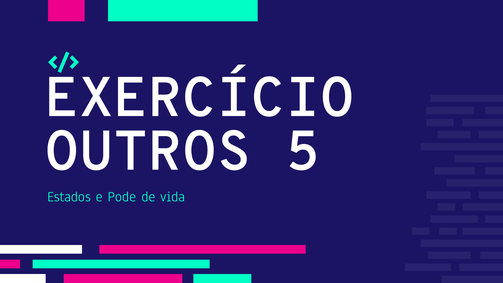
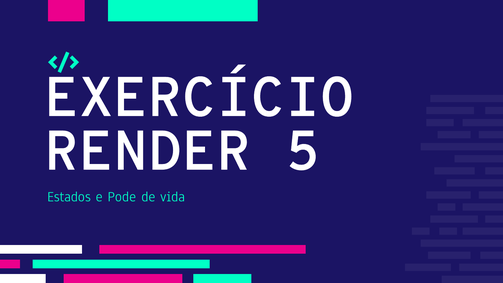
OUTROS: OUTROS -> RENDER (148, 151)
